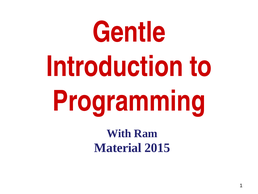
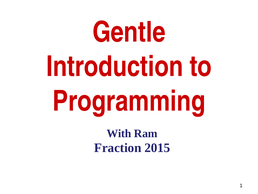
Material: Material -> Fraction (118, 147)
